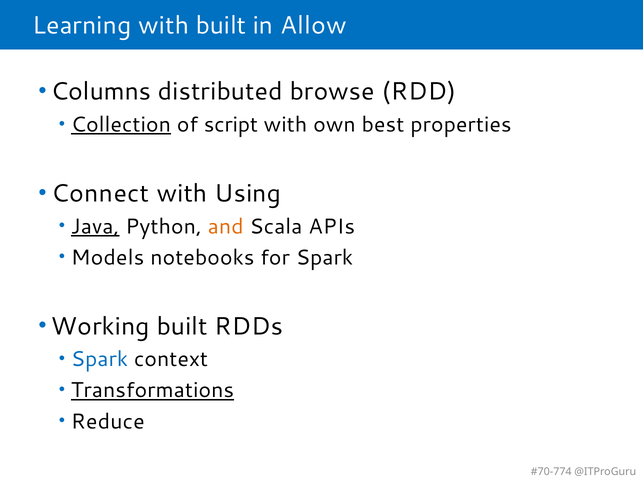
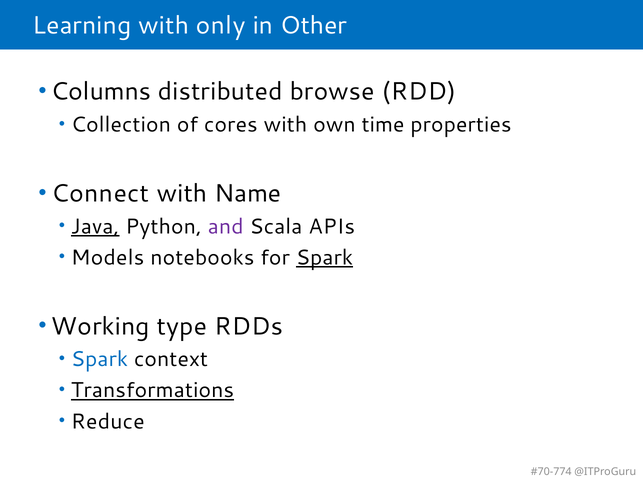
with built: built -> only (221, 25)
Allow: Allow -> Other (314, 25)
Collection underline: present -> none (121, 125)
script: script -> cores (231, 125)
best: best -> time (383, 125)
Using: Using -> Name (248, 194)
and colour: orange -> purple (226, 227)
Spark underline: none -> present (324, 258)
Working built: built -> type (182, 327)
